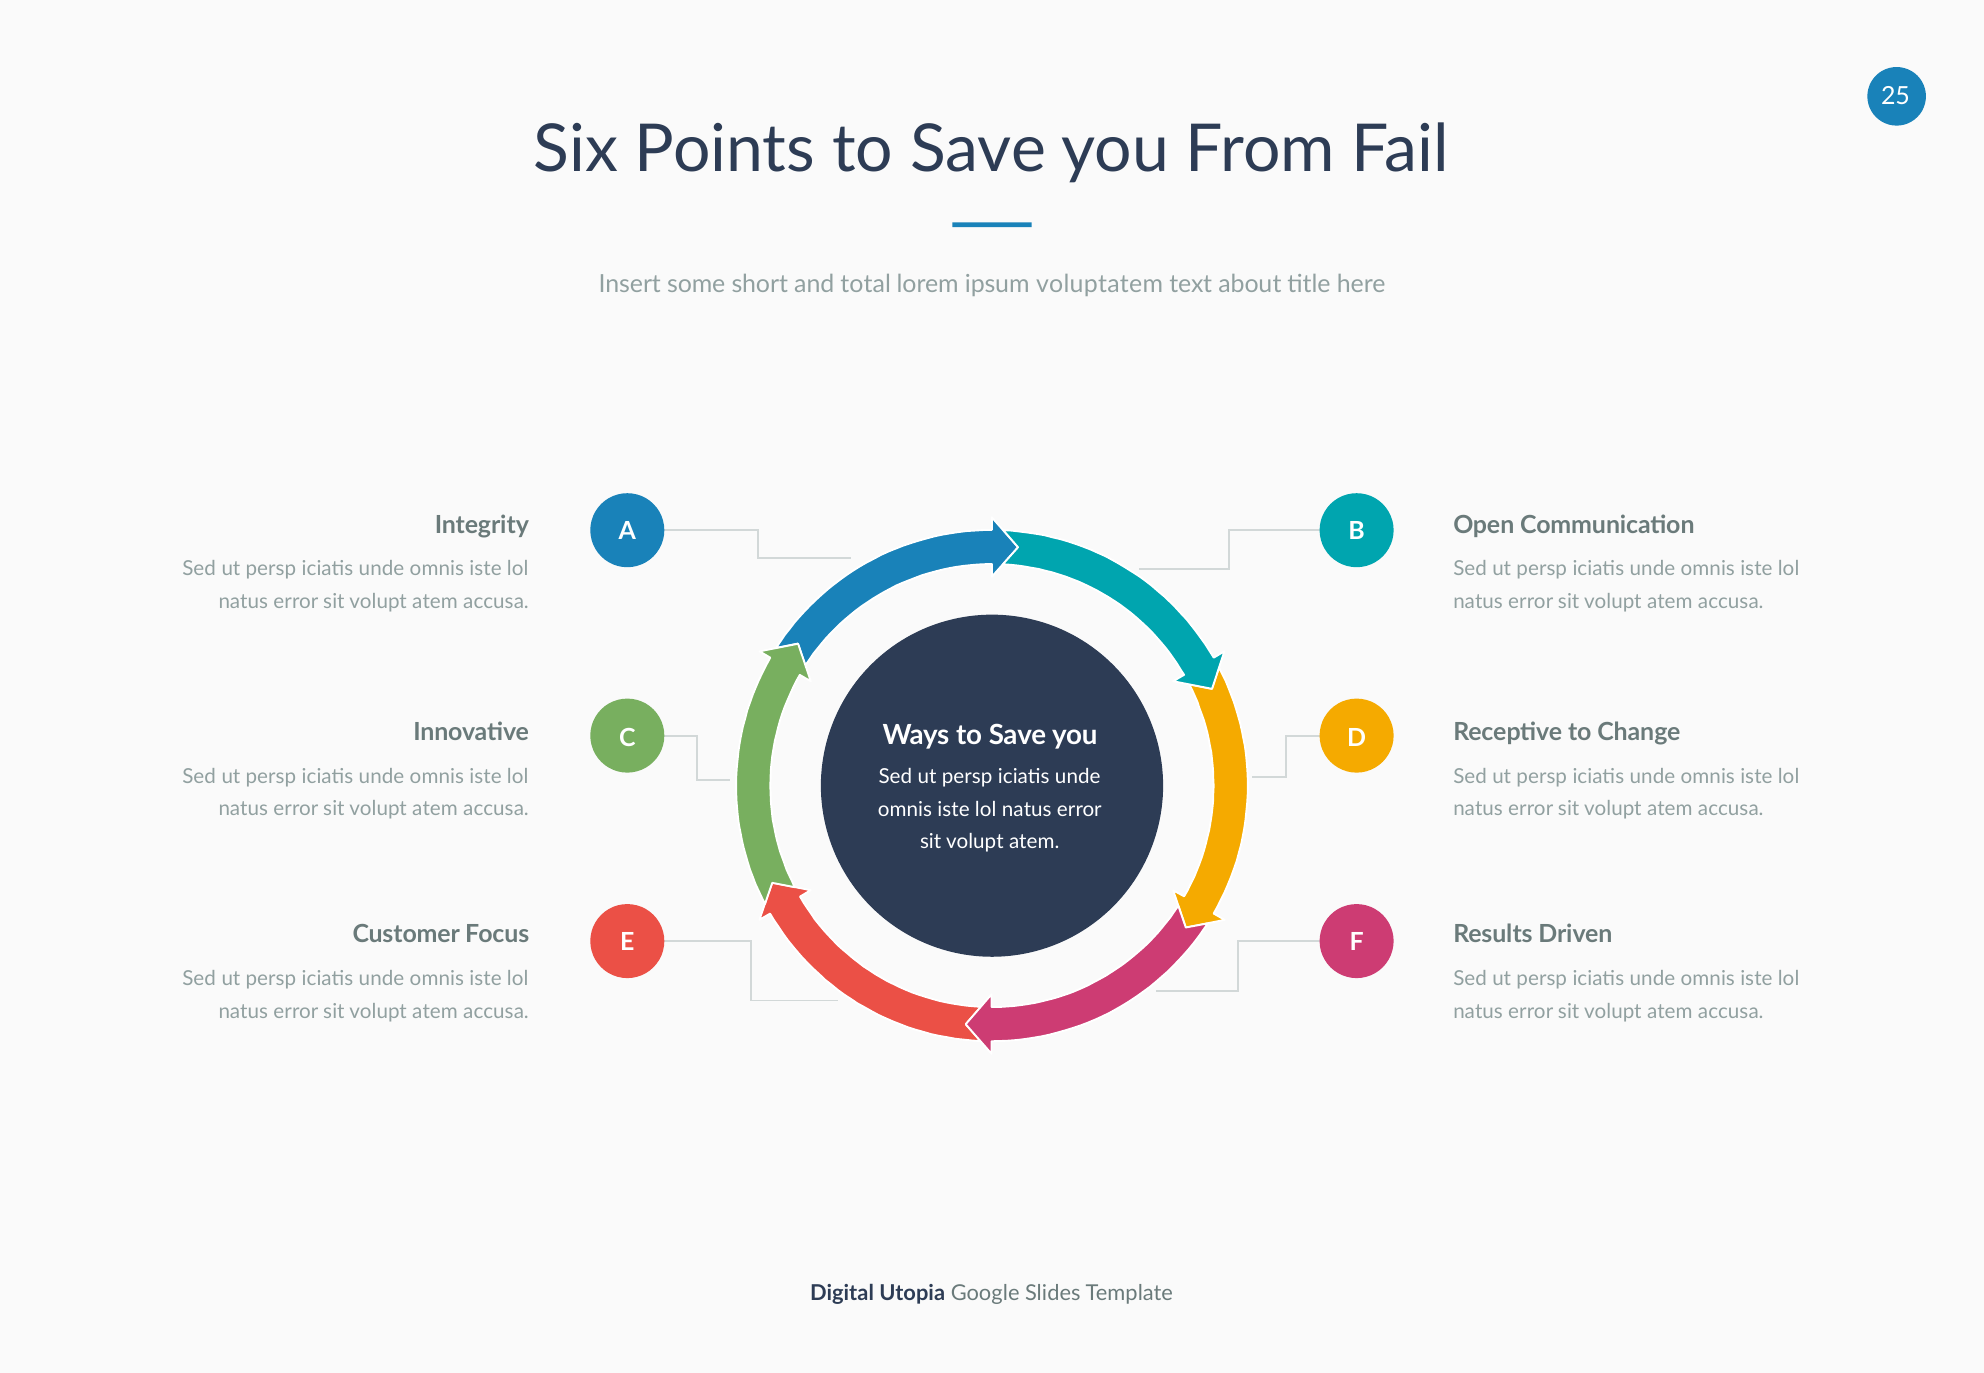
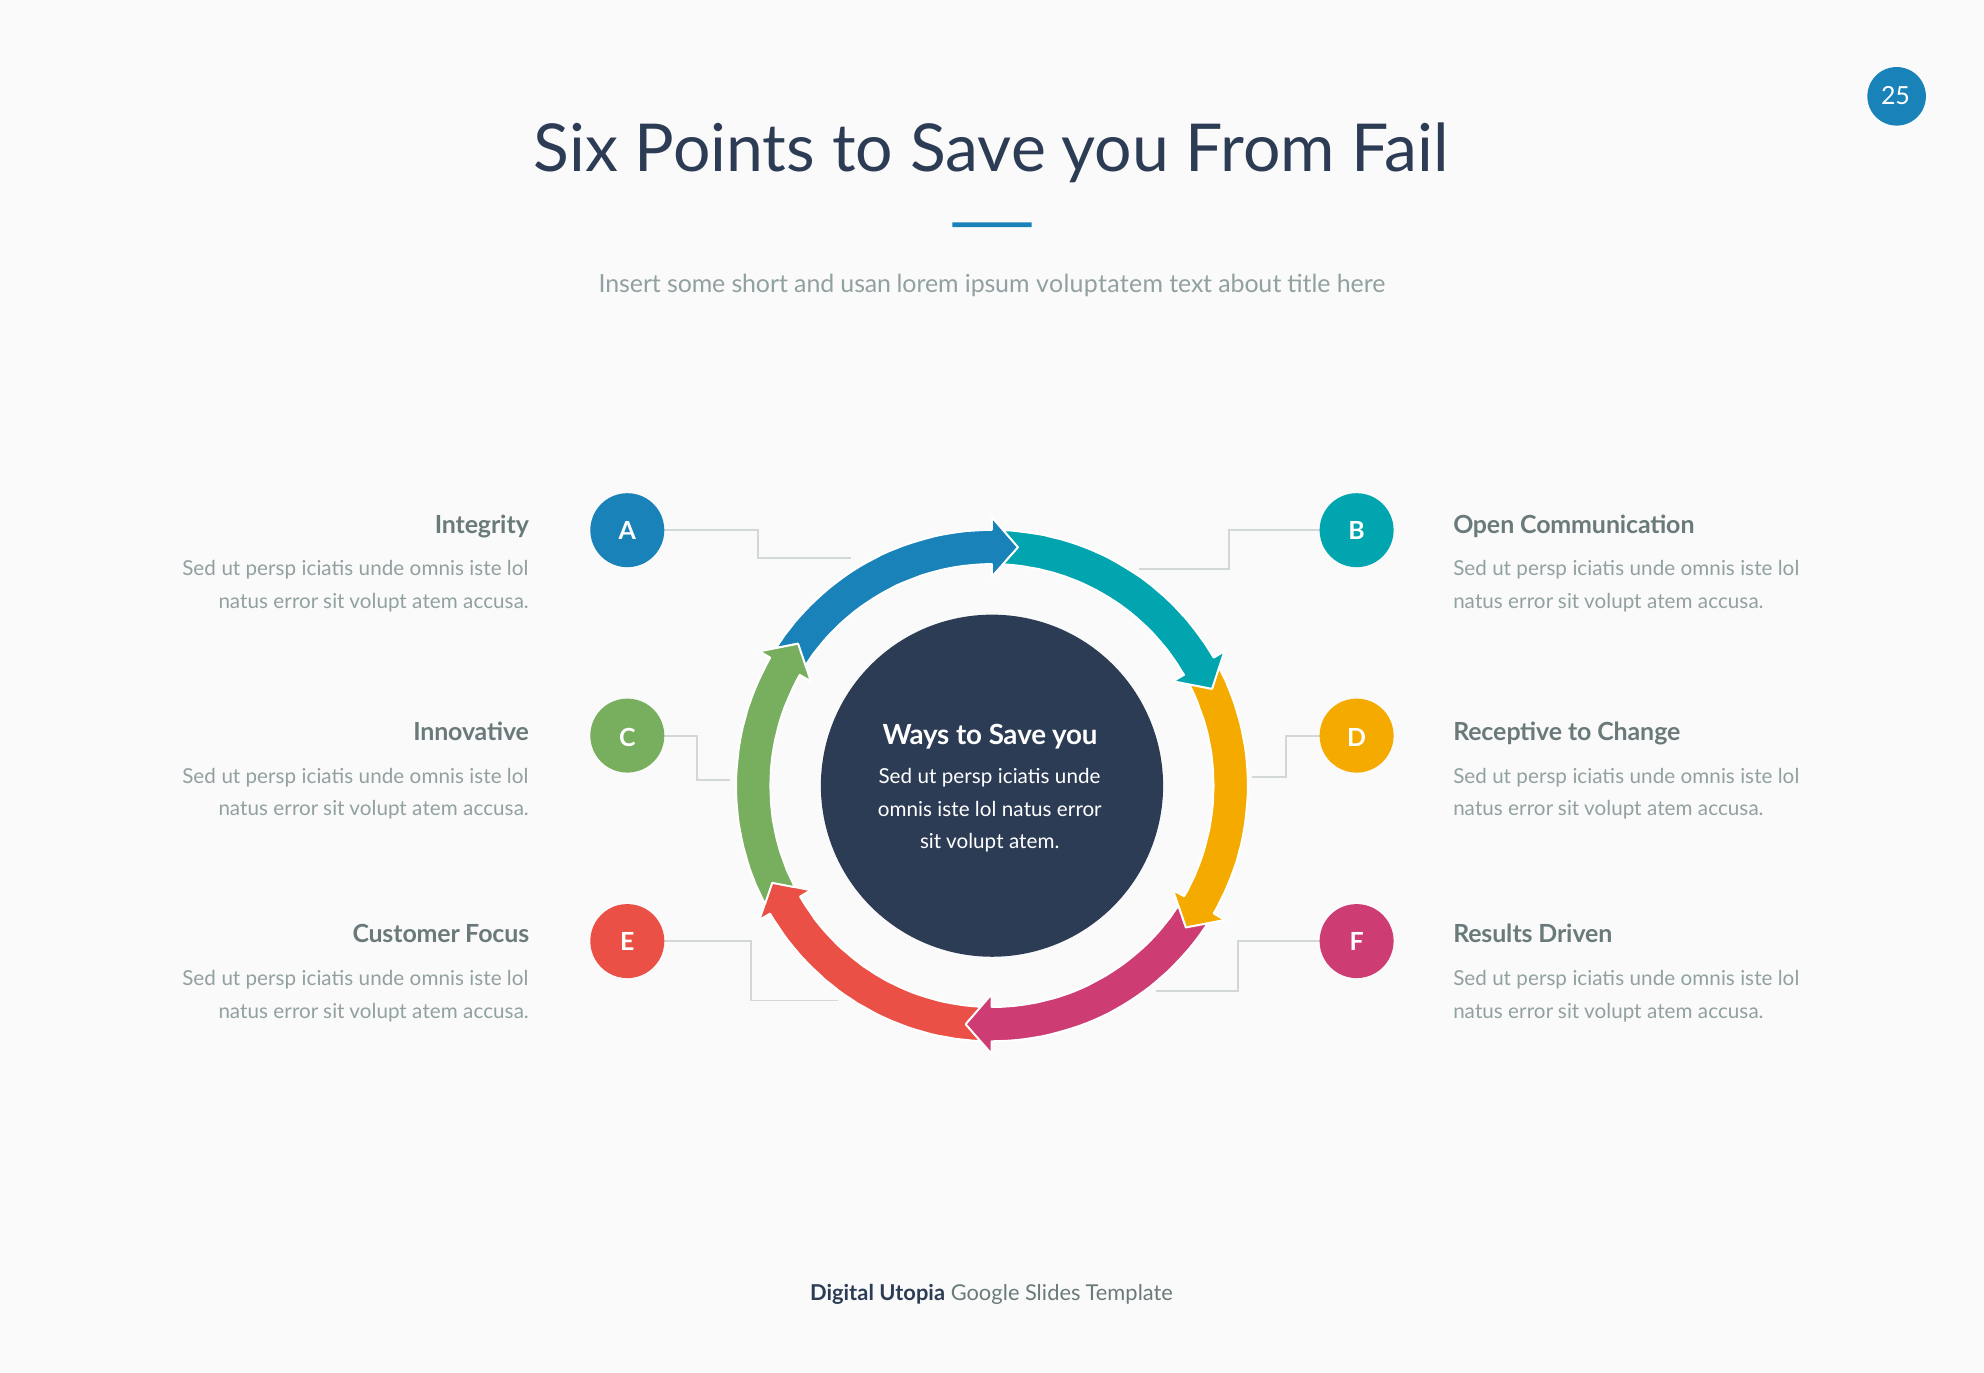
total: total -> usan (866, 285)
